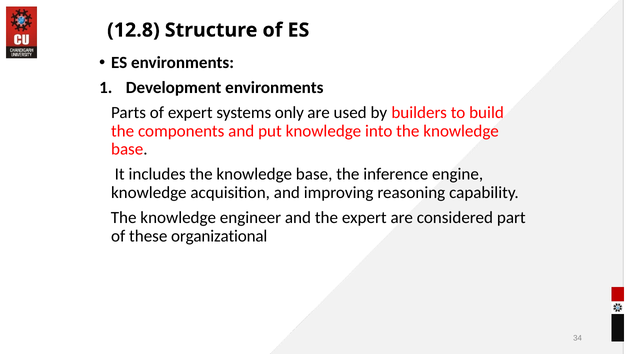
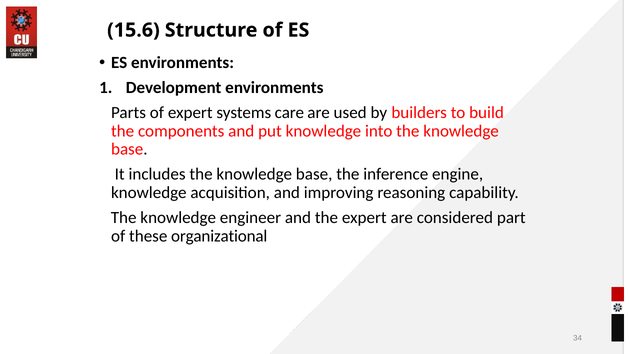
12.8: 12.8 -> 15.6 (133, 30)
only: only -> care (289, 113)
